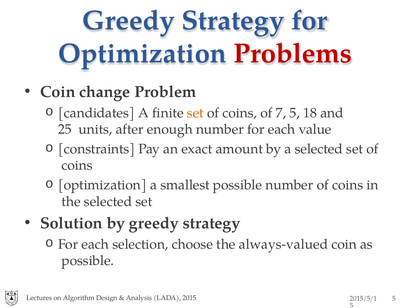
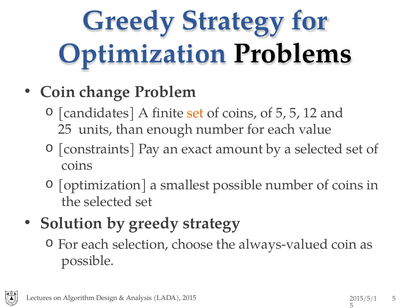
Problems colour: red -> black (293, 53)
of 7: 7 -> 5 (281, 113)
18: 18 -> 12 (310, 113)
after: after -> than (130, 129)
